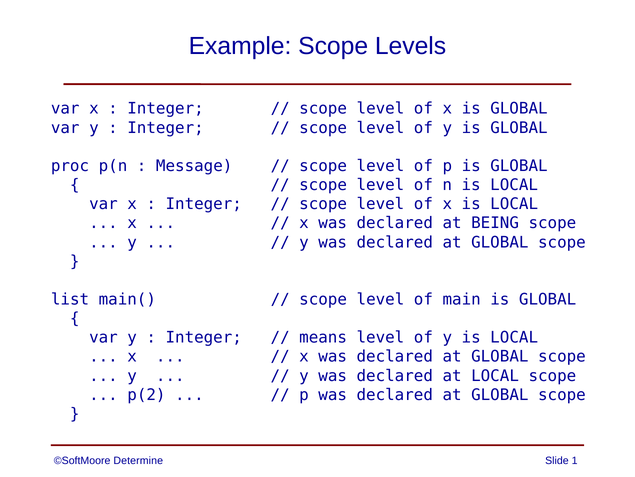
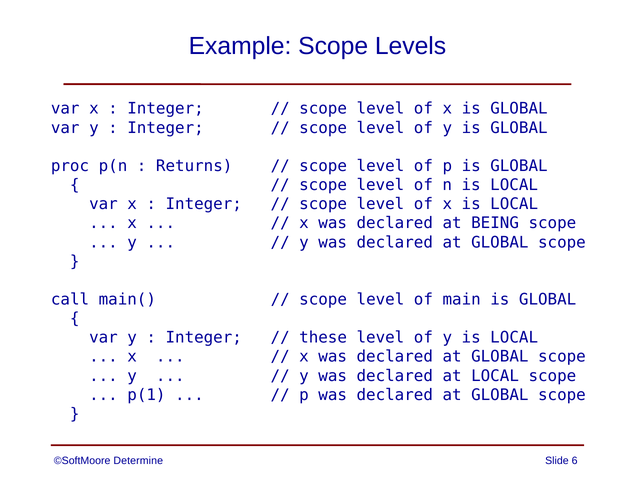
Message: Message -> Returns (194, 166)
list: list -> call (70, 299)
means: means -> these (323, 337)
p(2: p(2 -> p(1 (146, 394)
1: 1 -> 6 (575, 460)
